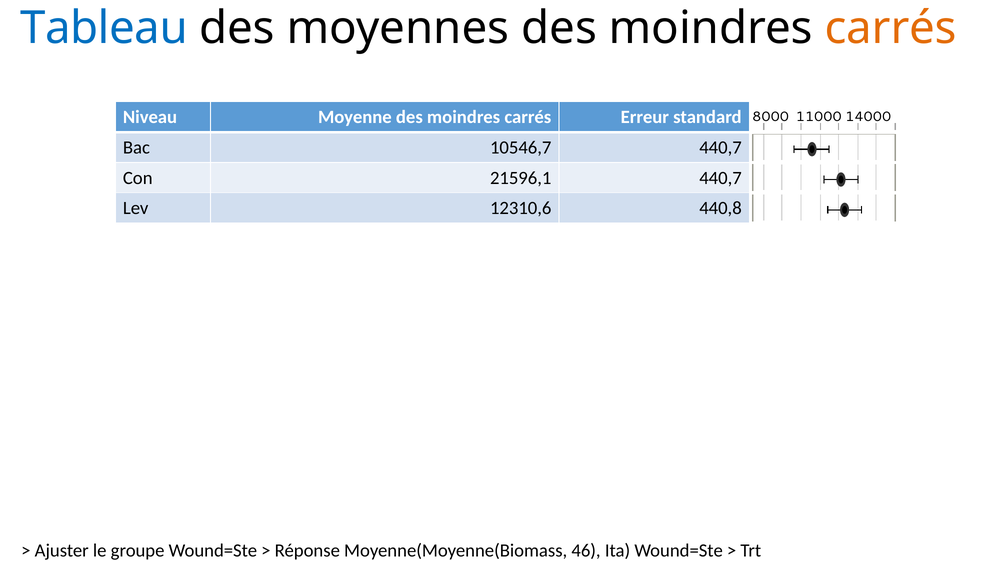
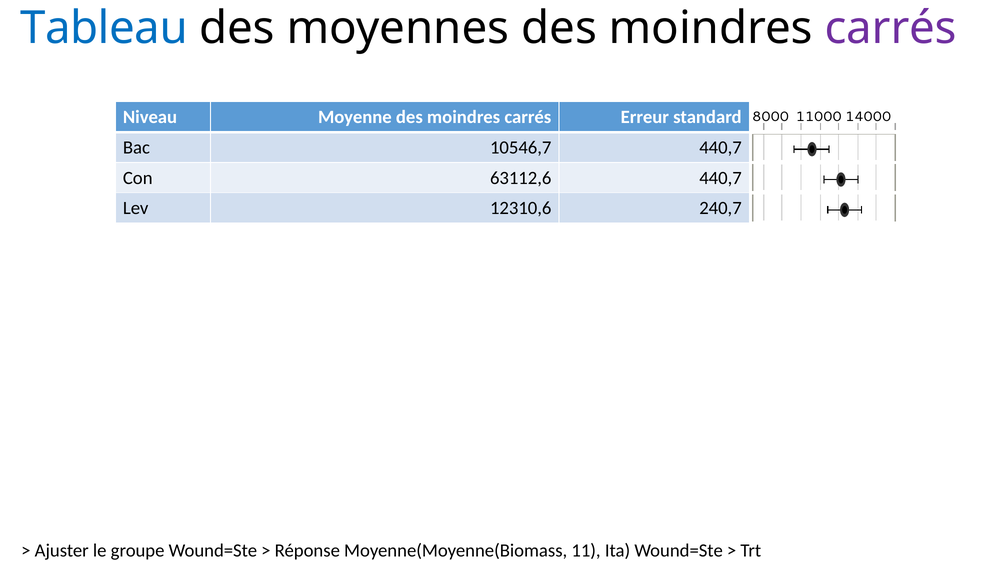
carrés colour: orange -> purple (891, 28)
21596,1: 21596,1 -> 63112,6 (521, 178)
440,8: 440,8 -> 240,7 (720, 208)
46: 46 -> 11 (586, 550)
